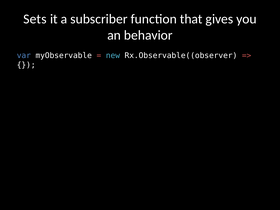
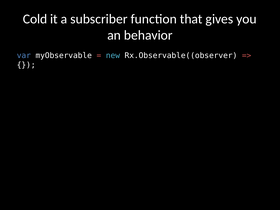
Sets: Sets -> Cold (35, 19)
